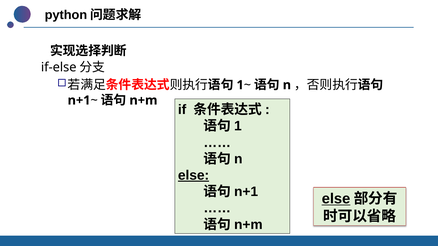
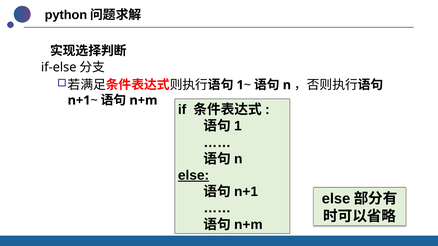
else underline: present -> none (336, 199)
